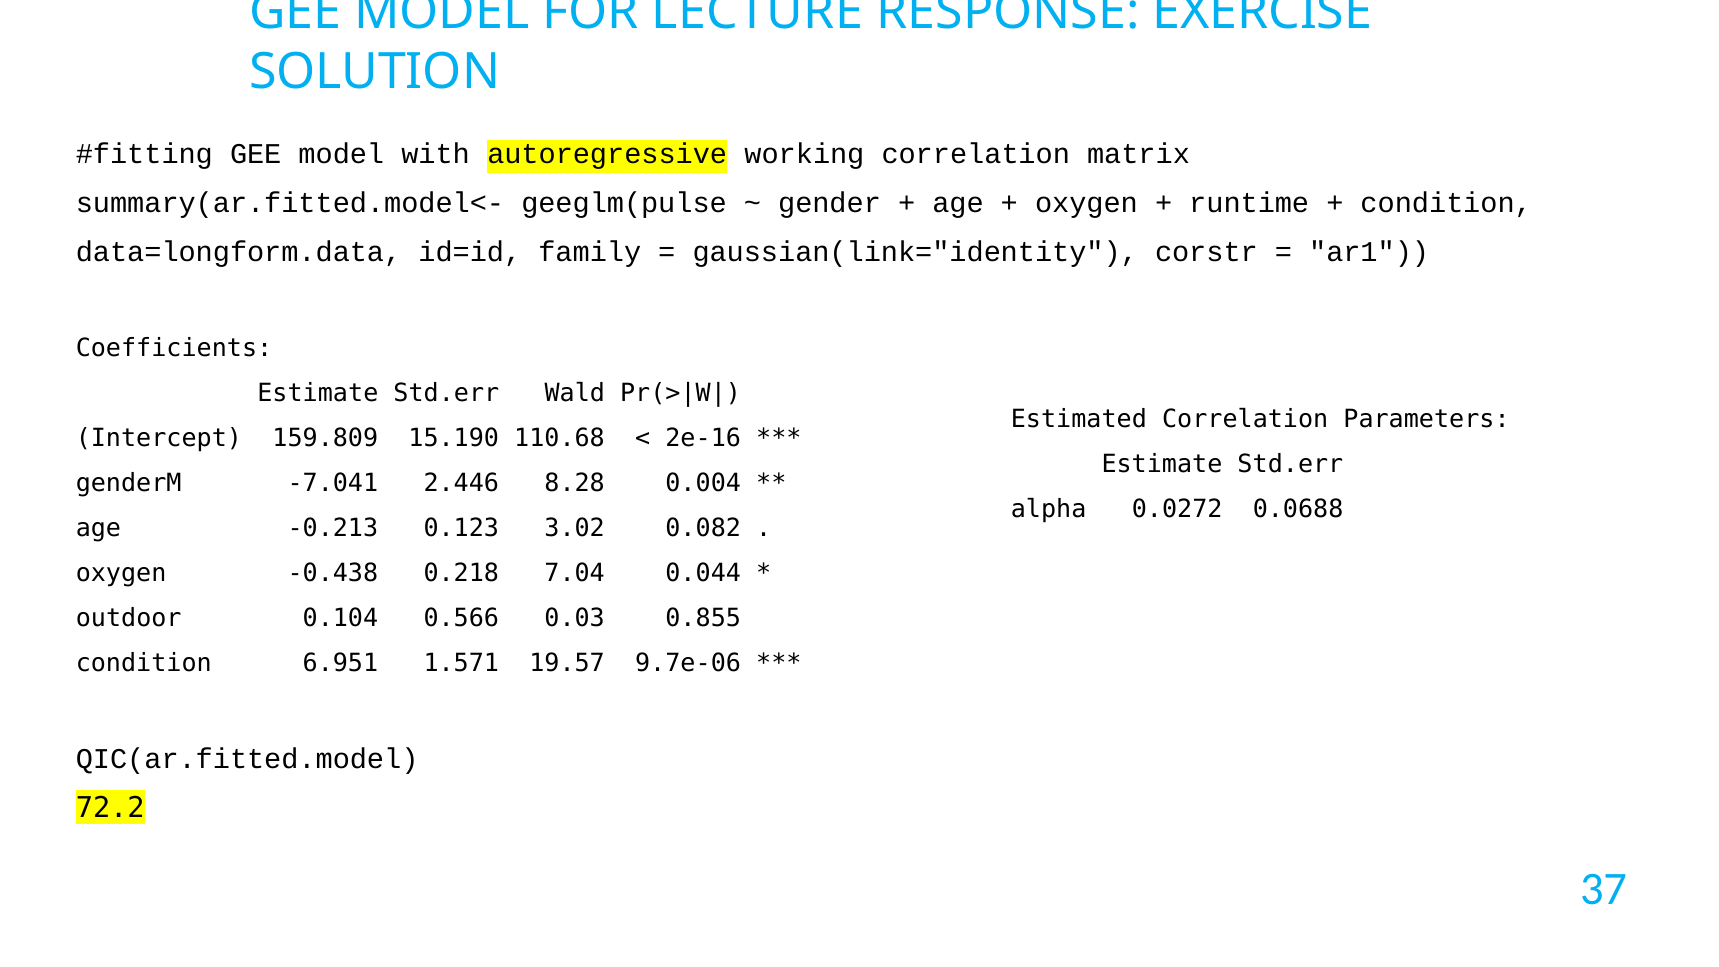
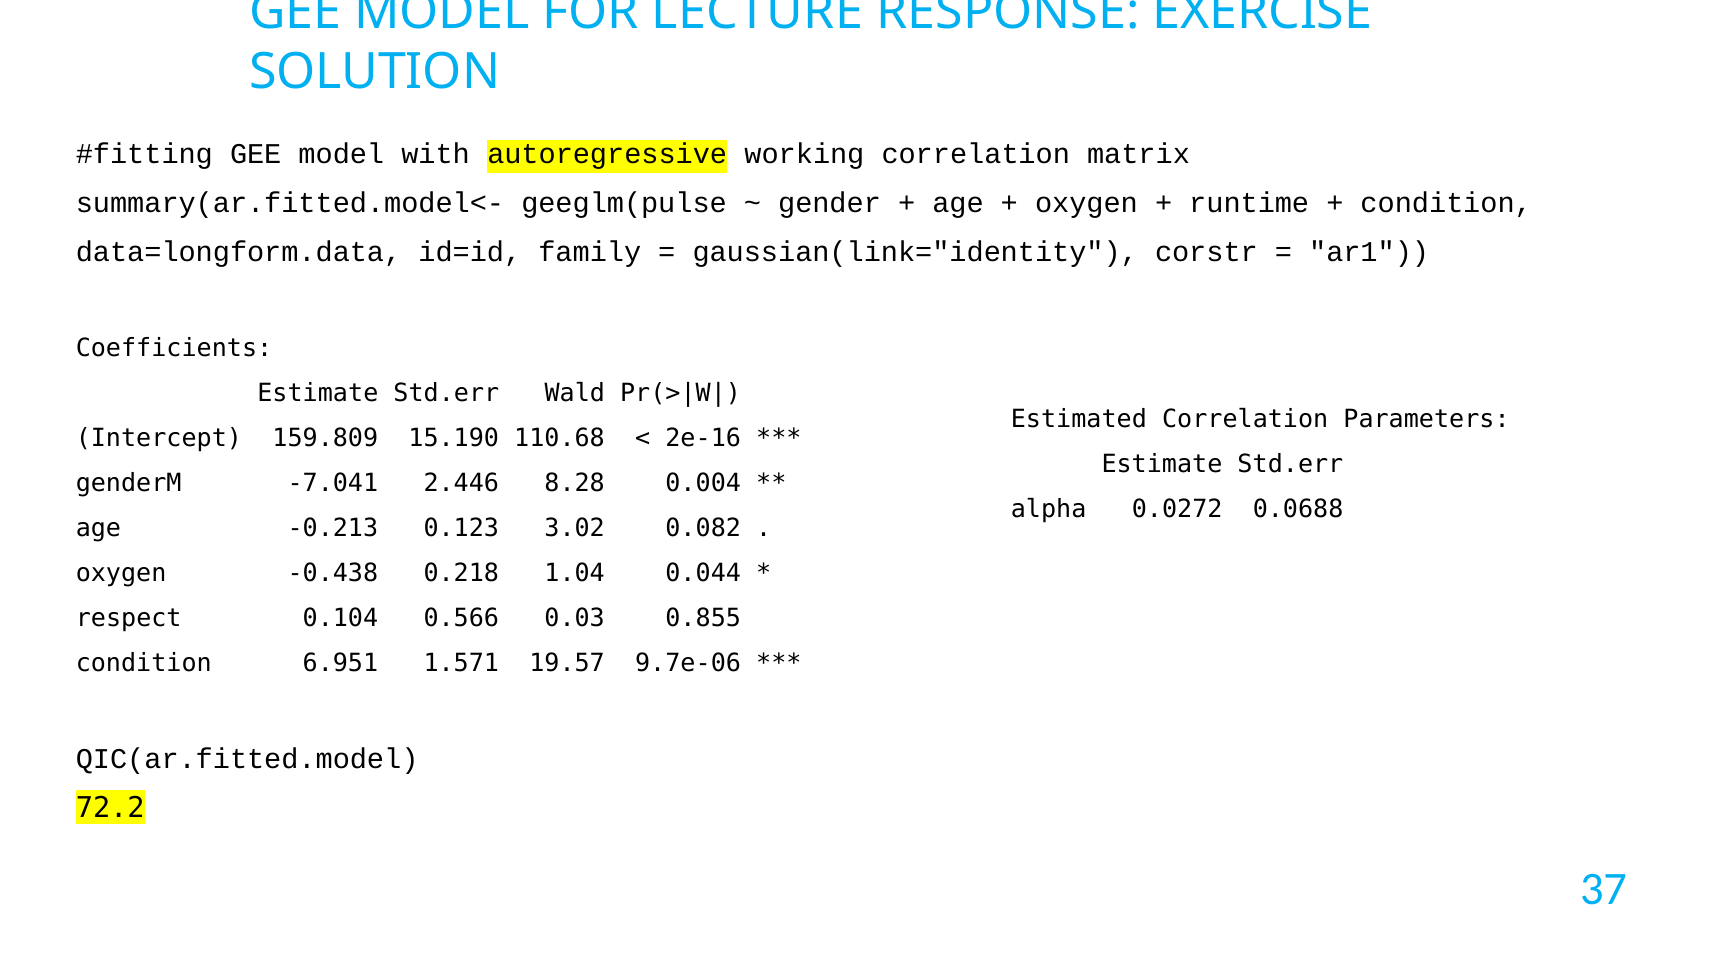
7.04: 7.04 -> 1.04 (575, 573)
outdoor: outdoor -> respect (129, 618)
